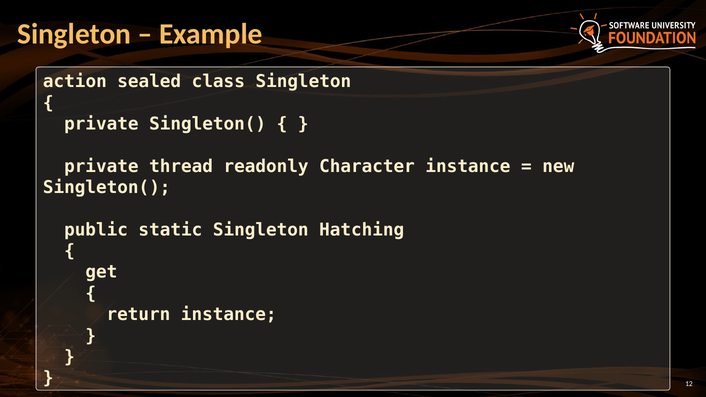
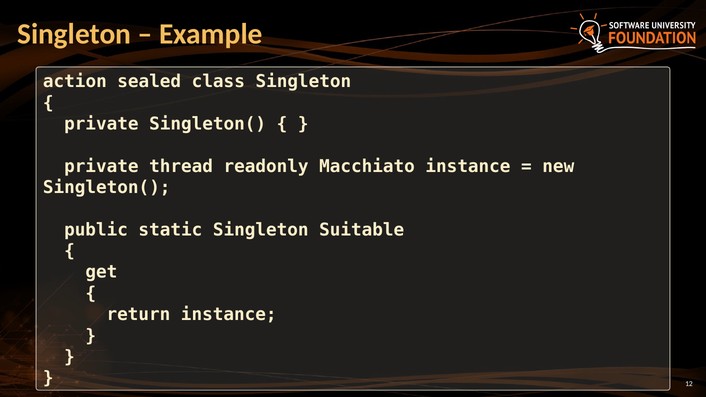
Character: Character -> Macchiato (367, 166)
Hatching: Hatching -> Suitable (362, 230)
